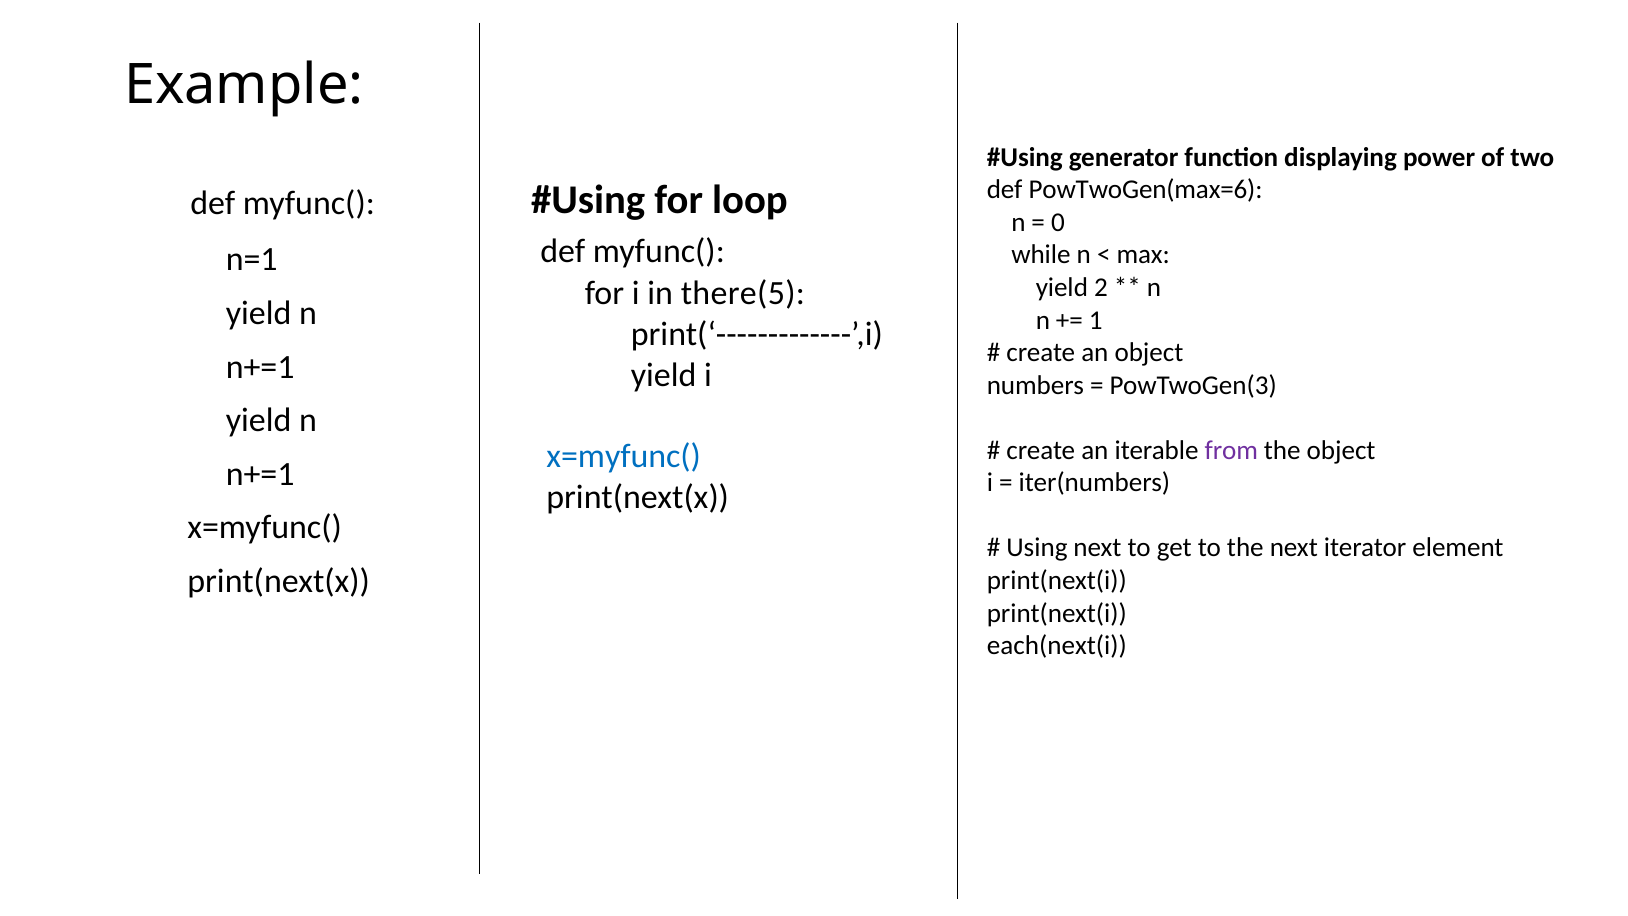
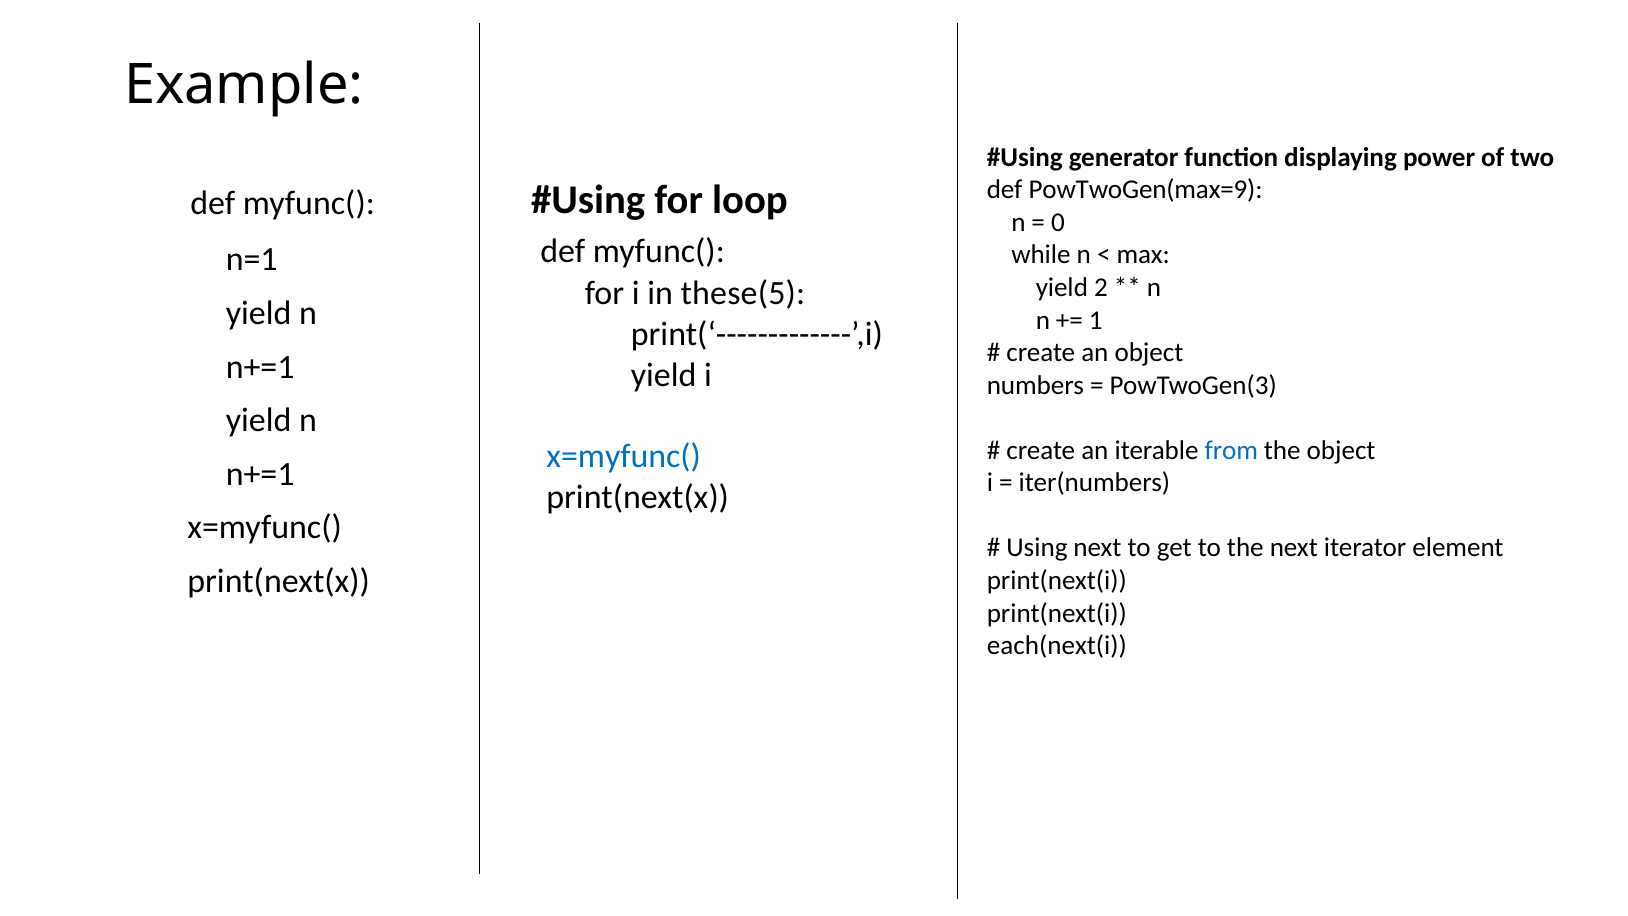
PowTwoGen(max=6: PowTwoGen(max=6 -> PowTwoGen(max=9 (1146, 190)
there(5: there(5 -> these(5 (743, 294)
from colour: purple -> blue (1231, 450)
